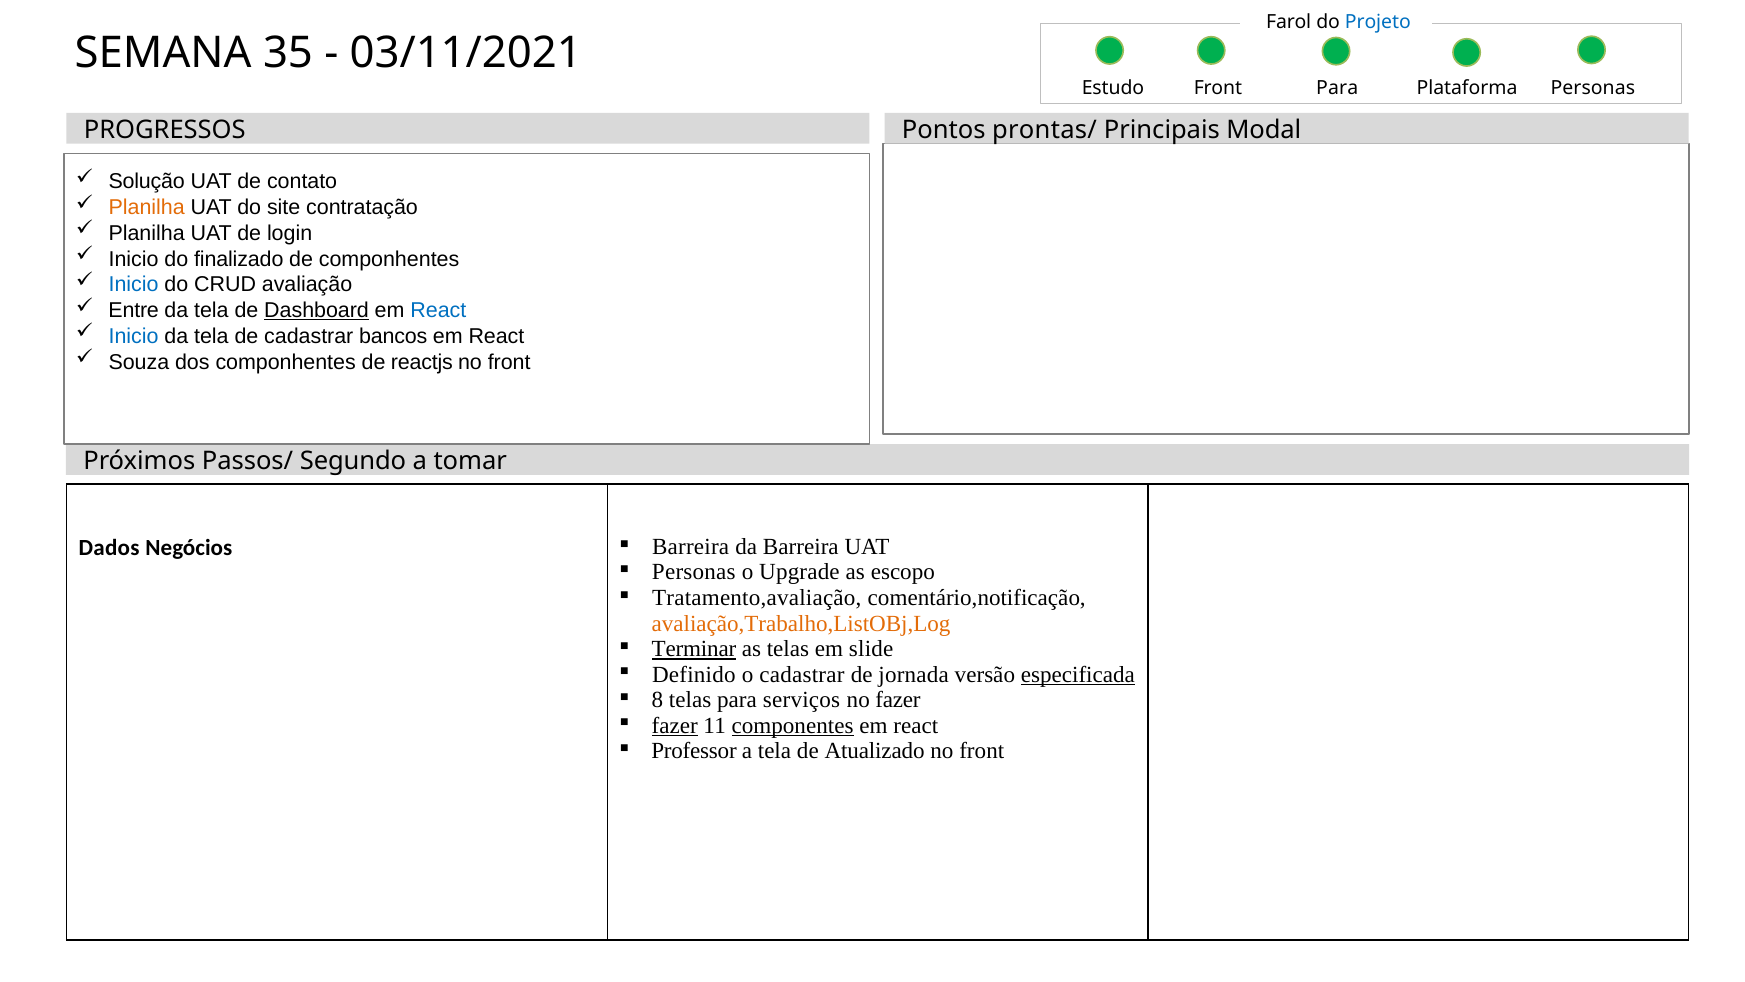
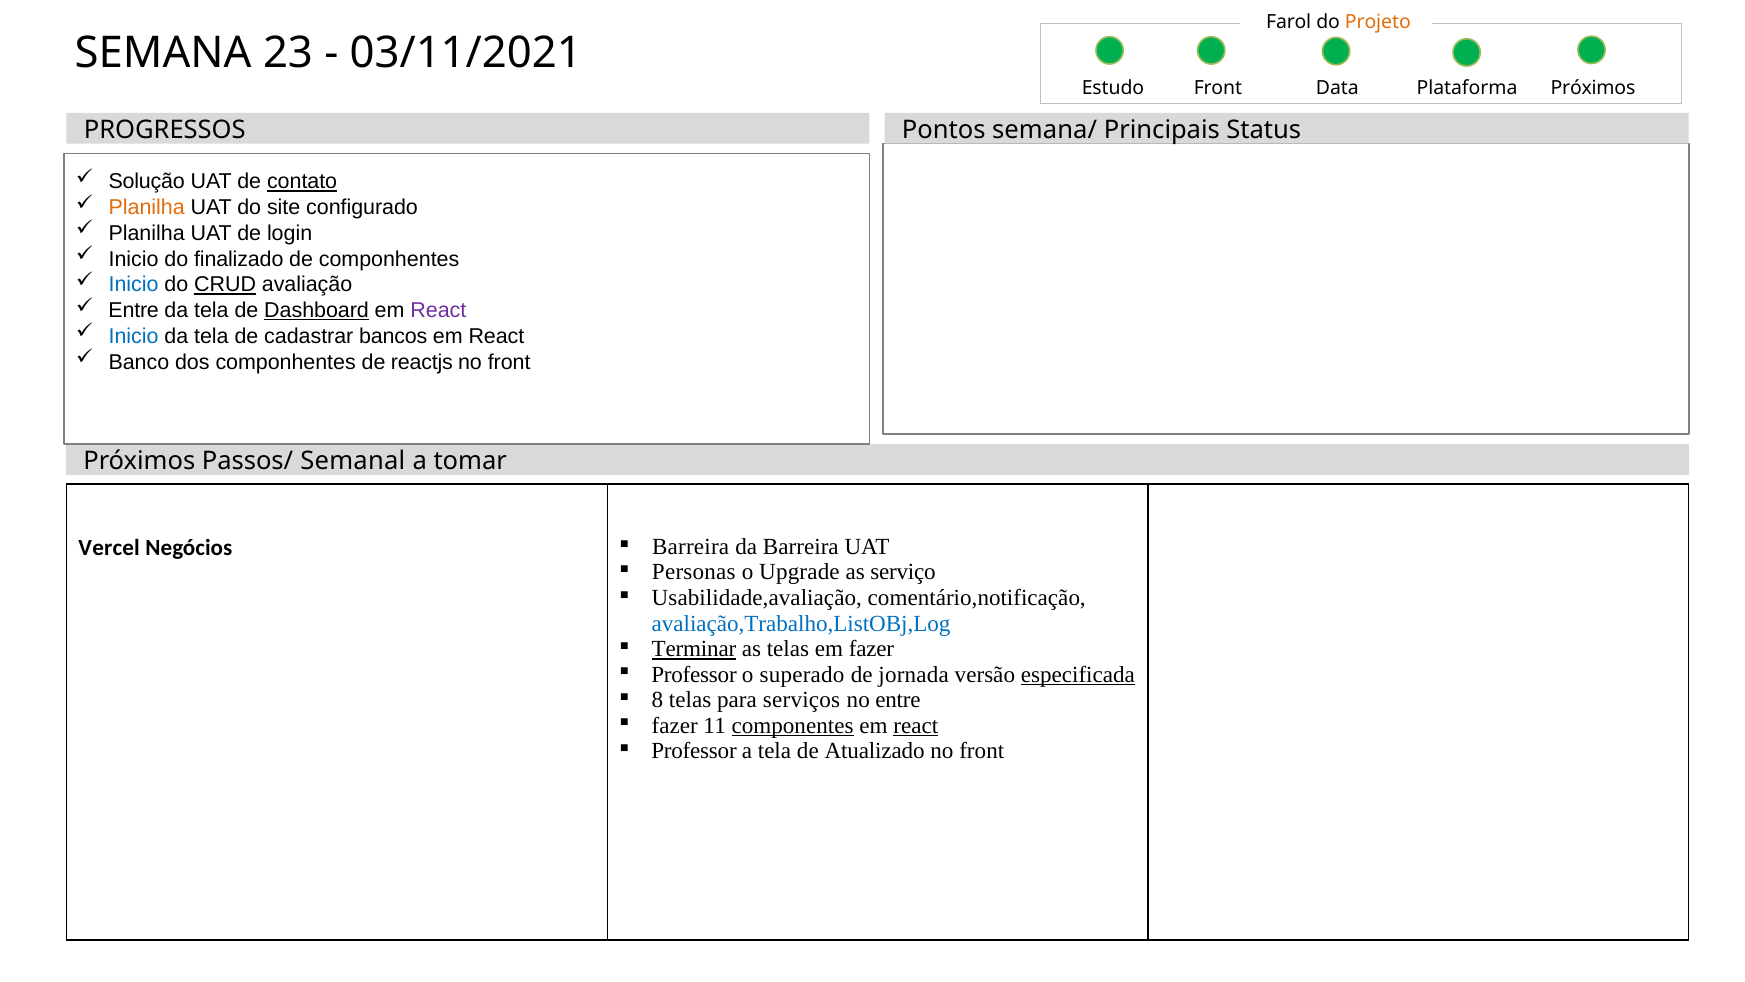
Projeto colour: blue -> orange (1378, 22)
35: 35 -> 23 (288, 53)
Para: Para -> Data (1337, 88)
Personas: Personas -> Próximos (1593, 88)
prontas/: prontas/ -> semana/ (1045, 130)
Modal: Modal -> Status (1264, 130)
contato underline: none -> present (302, 182)
contratação: contratação -> configurado (362, 207)
CRUD underline: none -> present (225, 285)
React colour: blue -> purple (438, 310)
Souza: Souza -> Banco (139, 362)
Segundo: Segundo -> Semanal (353, 461)
Dados: Dados -> Vercel (109, 548)
escopo: escopo -> serviço (903, 572)
Tratamento,avaliação: Tratamento,avaliação -> Usabilidade,avaliação (757, 598)
avaliação,Trabalho,ListOBj,Log colour: orange -> blue (801, 623)
em slide: slide -> fazer (871, 649)
Definido: Definido -> Professor (694, 674)
o cadastrar: cadastrar -> superado (802, 674)
no fazer: fazer -> entre (898, 700)
fazer underline: present -> none (675, 725)
react underline: none -> present (916, 725)
